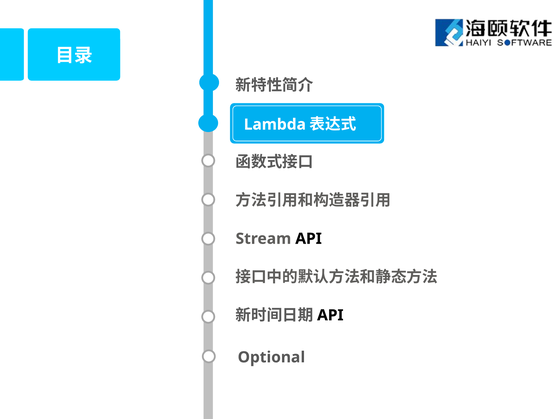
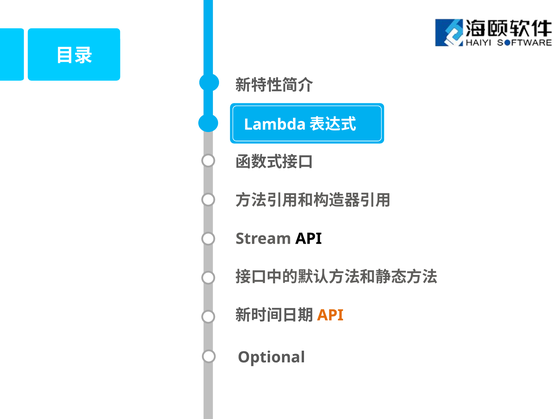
API colour: black -> orange (330, 315)
